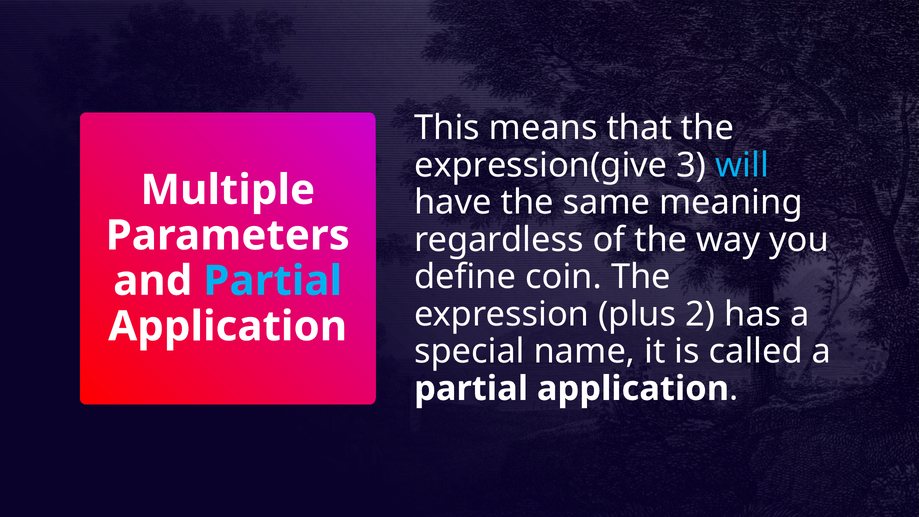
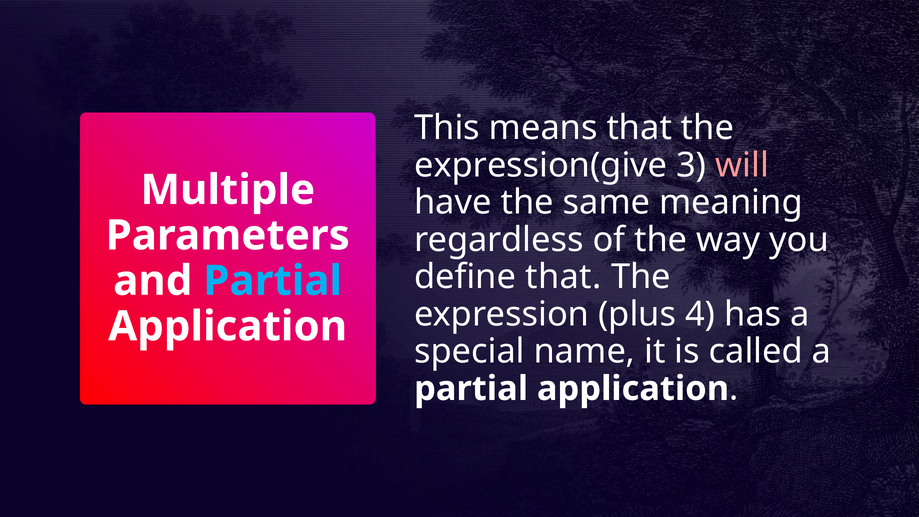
will colour: light blue -> pink (742, 165)
define coin: coin -> that (563, 277)
2: 2 -> 4 (700, 314)
